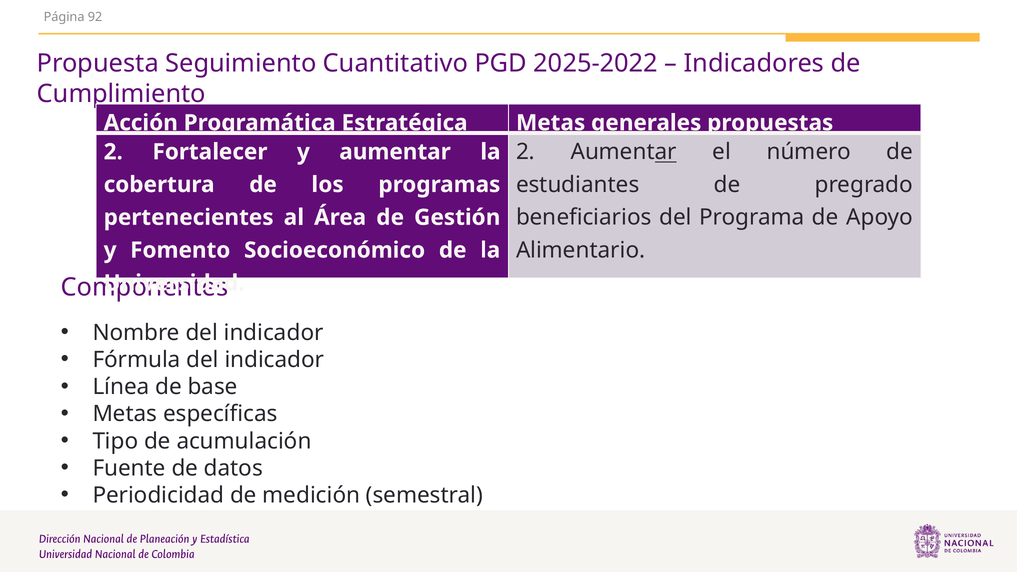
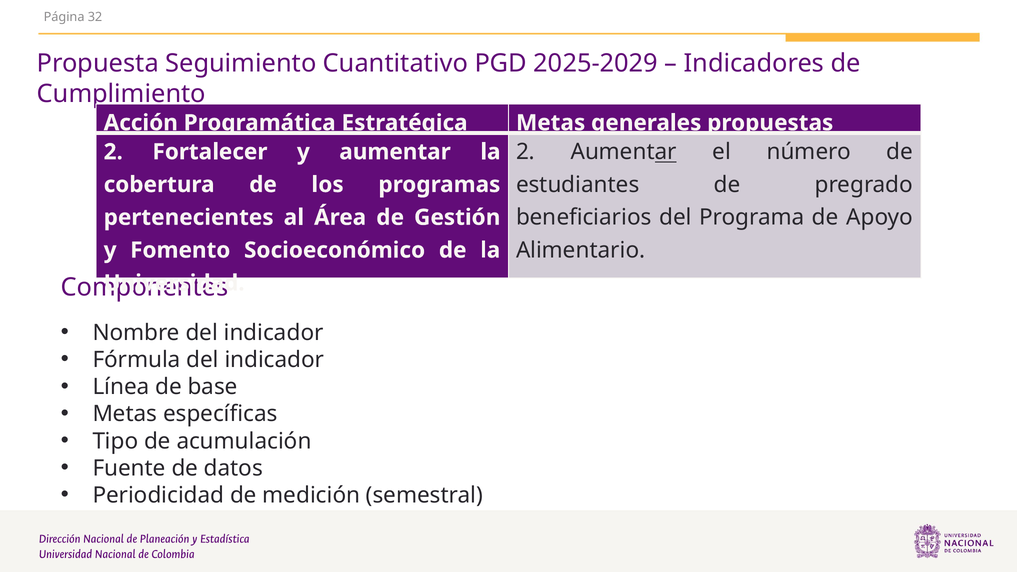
92: 92 -> 32 (95, 17)
2025-2022: 2025-2022 -> 2025-2029 (596, 63)
